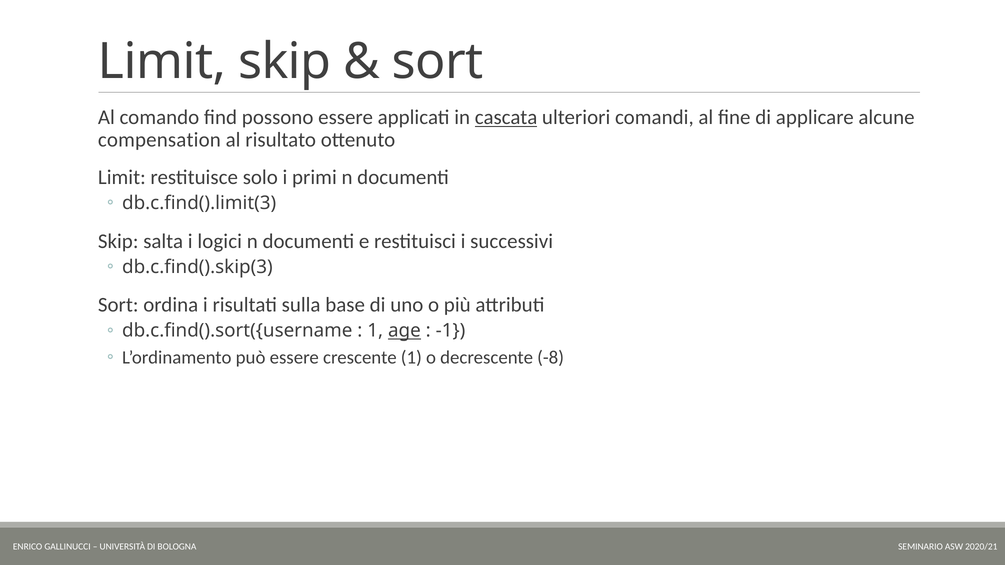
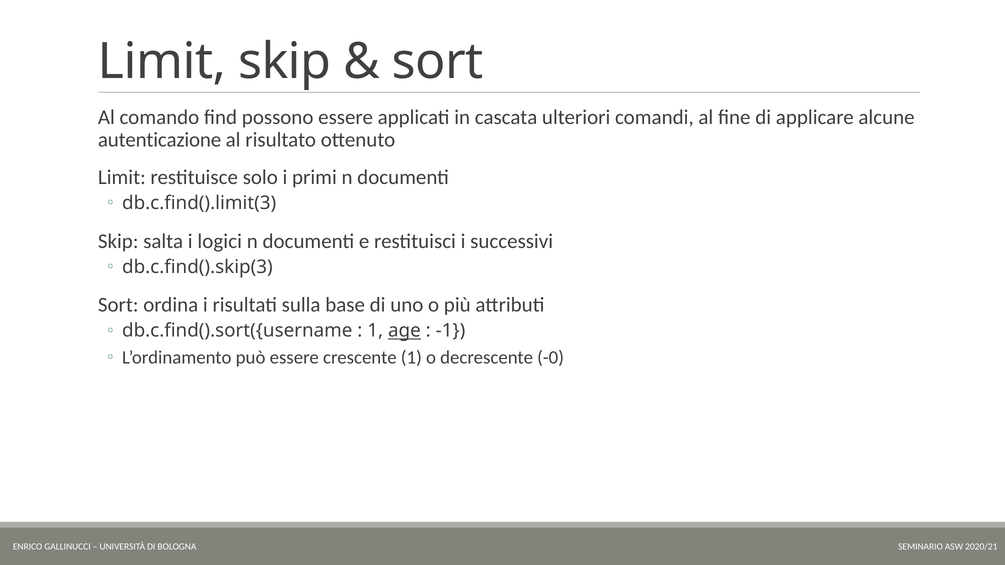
cascata underline: present -> none (506, 117)
compensation: compensation -> autenticazione (160, 140)
-8: -8 -> -0 (551, 358)
